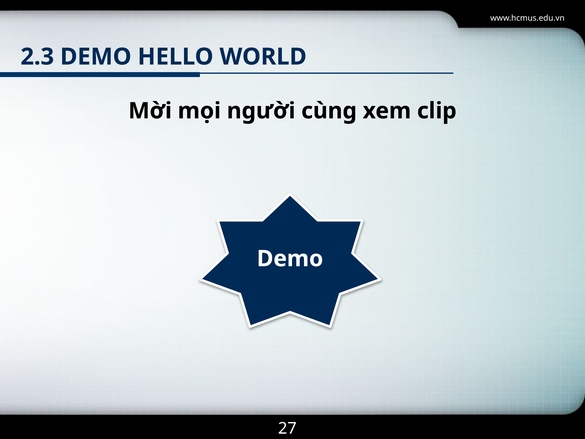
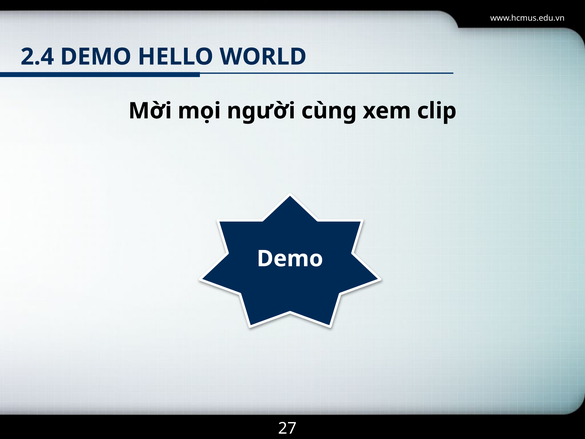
2.3: 2.3 -> 2.4 (37, 57)
